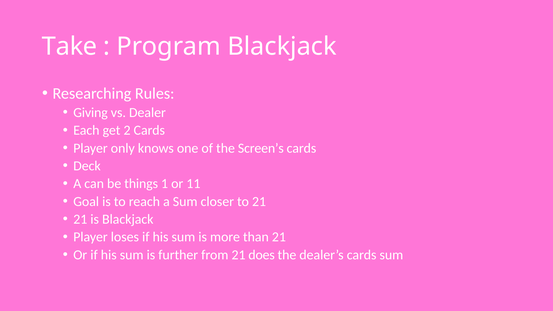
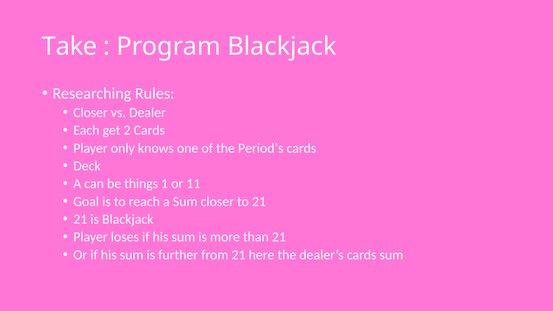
Giving: Giving -> Closer (91, 113)
Screen’s: Screen’s -> Period’s (261, 148)
does: does -> here (262, 255)
